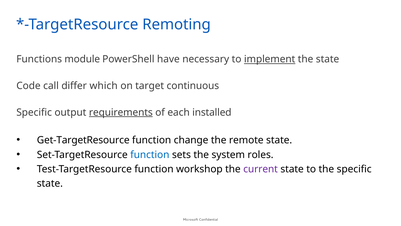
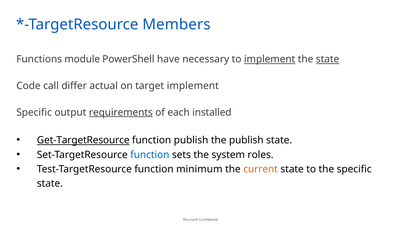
Remoting: Remoting -> Members (176, 25)
state underline: none -> present (328, 59)
which: which -> actual (104, 86)
target continuous: continuous -> implement (193, 86)
Get-TargetResource underline: none -> present (83, 140)
function change: change -> publish (191, 140)
the remote: remote -> publish (246, 140)
workshop: workshop -> minimum (199, 169)
current colour: purple -> orange (261, 169)
